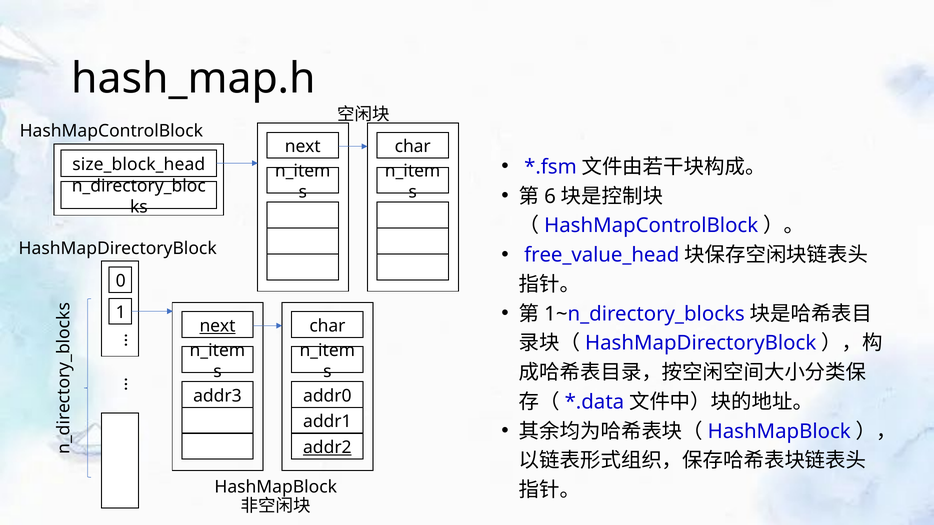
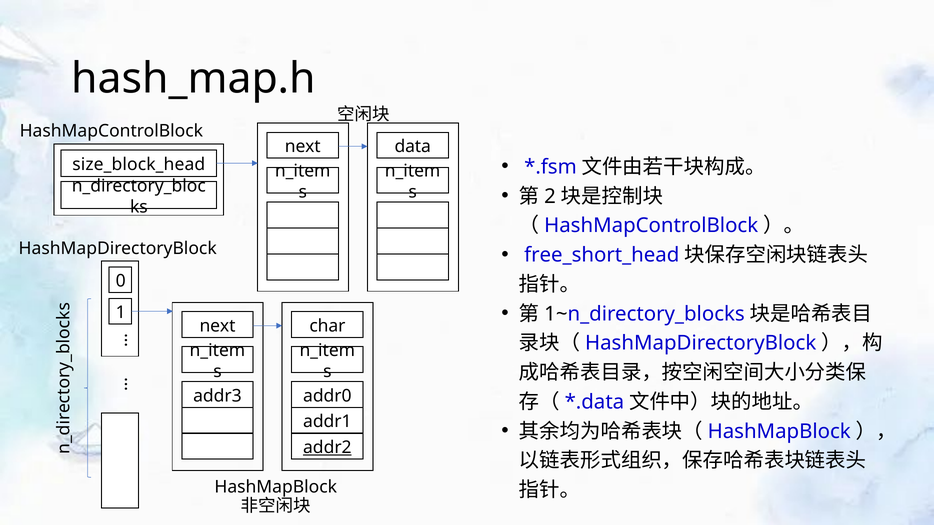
char: char -> data (413, 147)
6: 6 -> 2 (550, 196)
free_value_head: free_value_head -> free_short_head (602, 255)
next underline: present -> none (217, 326)
